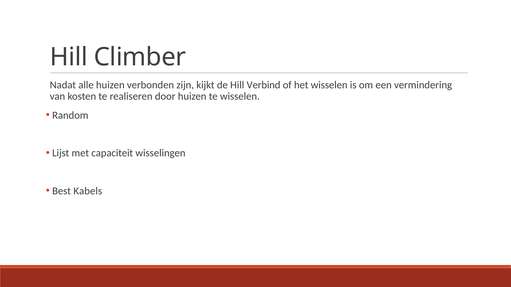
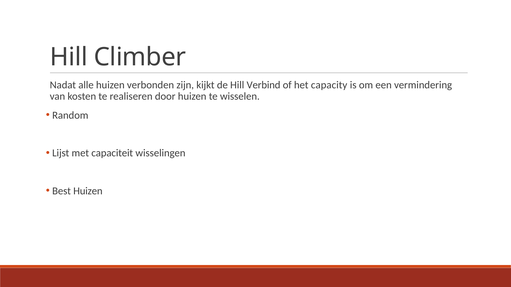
het wisselen: wisselen -> capacity (329, 85)
Best Kabels: Kabels -> Huizen (88, 191)
